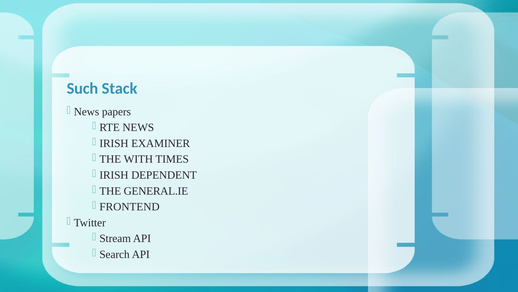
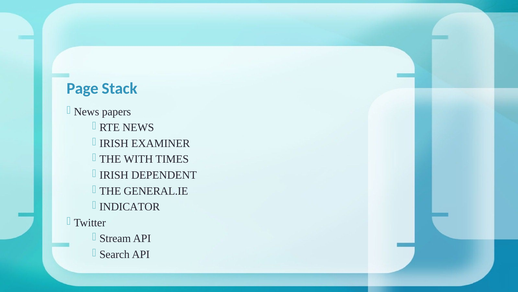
Such: Such -> Page (82, 88)
FRONTEND: FRONTEND -> INDICATOR (130, 206)
